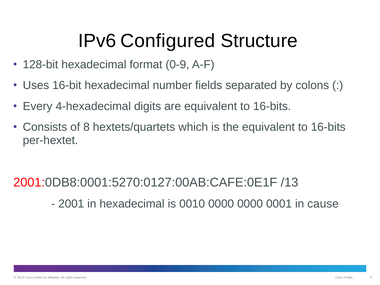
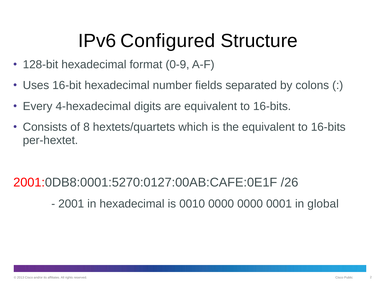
/13: /13 -> /26 (290, 182)
cause: cause -> global (323, 204)
